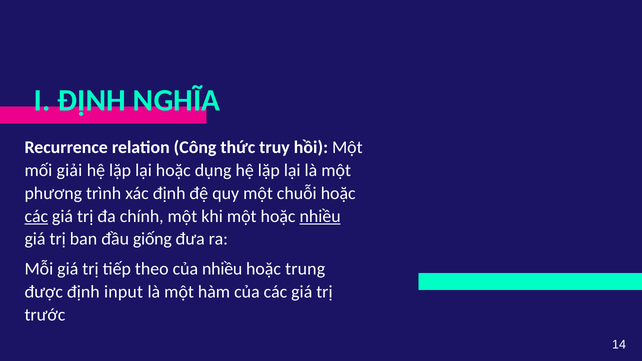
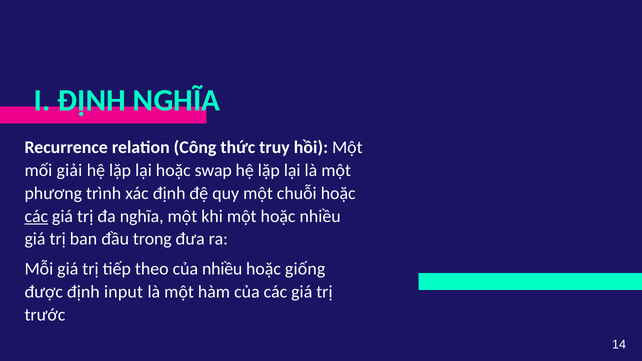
dụng: dụng -> swap (213, 170)
đa chính: chính -> nghĩa (142, 216)
nhiều underline: present -> none (320, 216)
giống: giống -> trong (152, 239)
trung: trung -> giống (305, 269)
